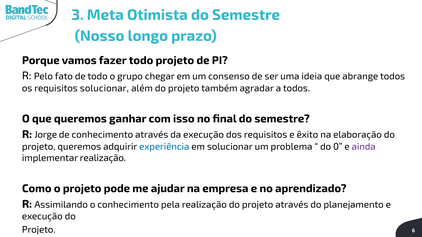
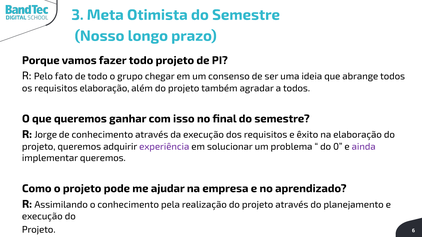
requisitos solucionar: solucionar -> elaboração (105, 88)
experiência colour: blue -> purple (164, 147)
implementar realização: realização -> queremos (103, 158)
